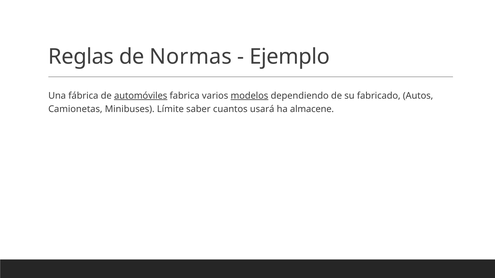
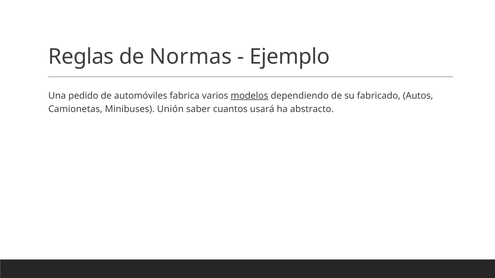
fábrica: fábrica -> pedido (83, 96)
automóviles underline: present -> none (141, 96)
Límite: Límite -> Unión (170, 109)
almacene: almacene -> abstracto (312, 109)
